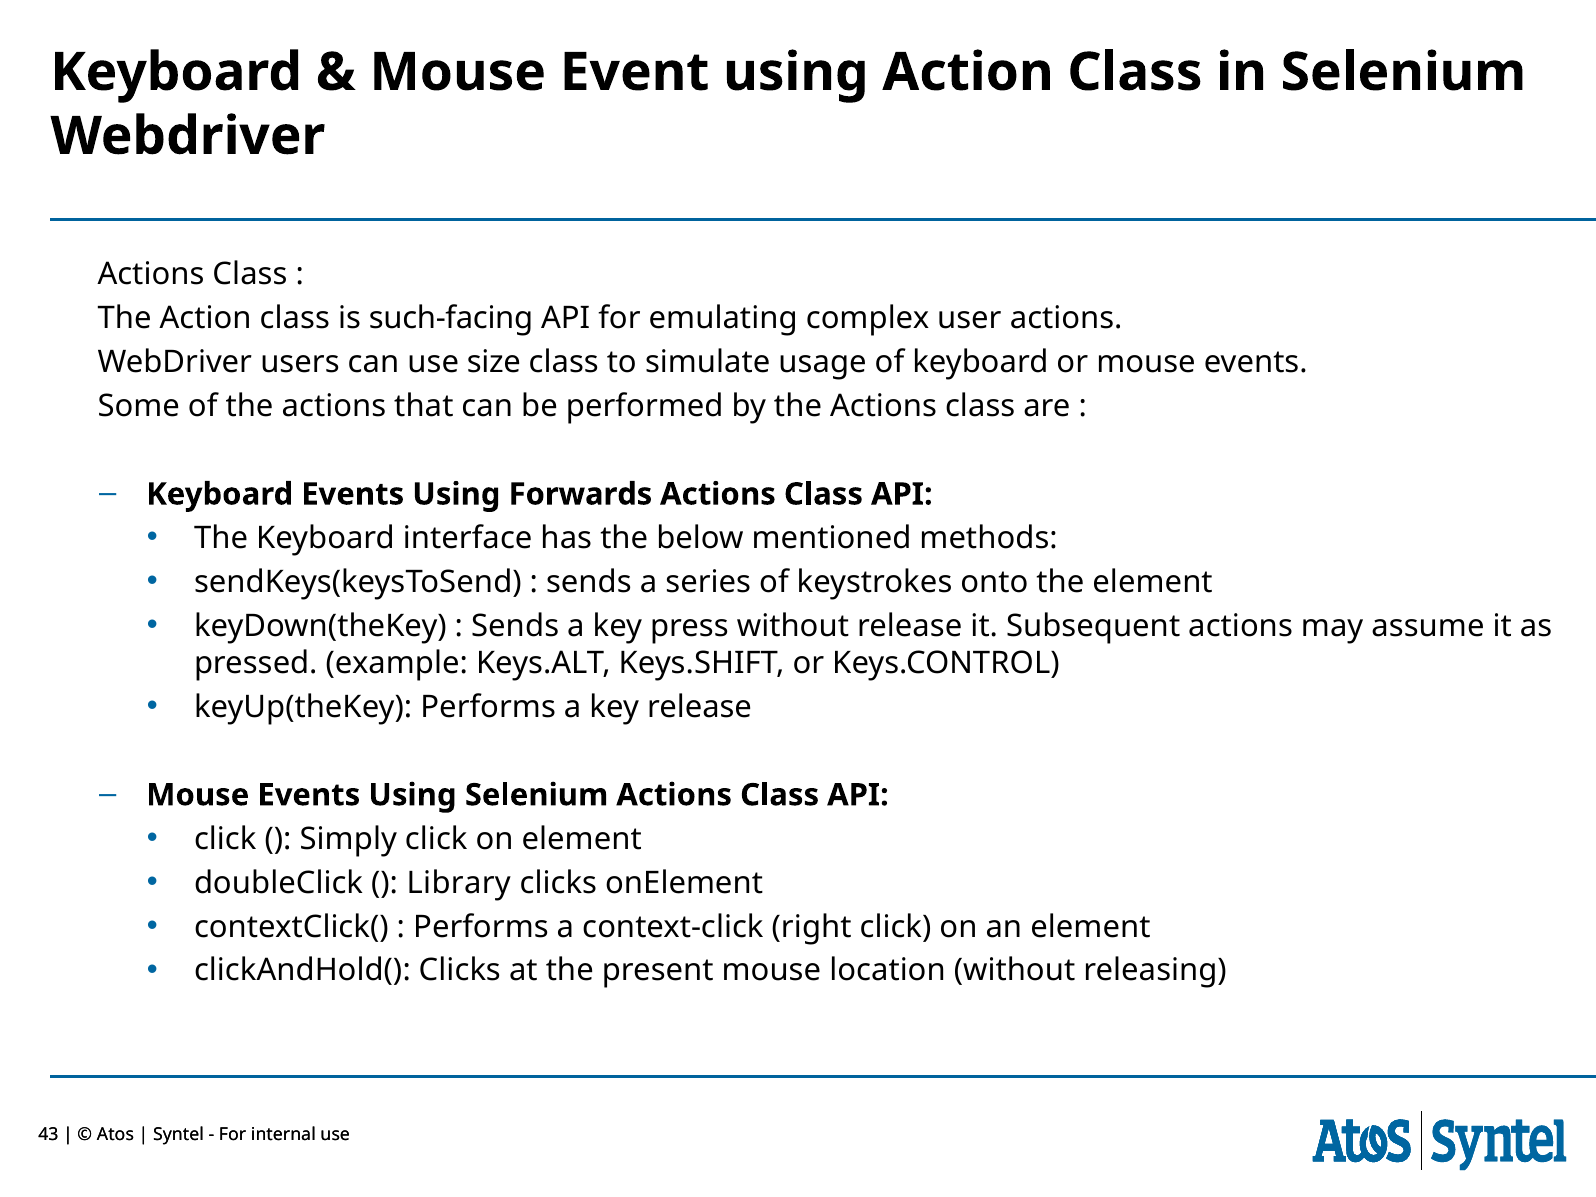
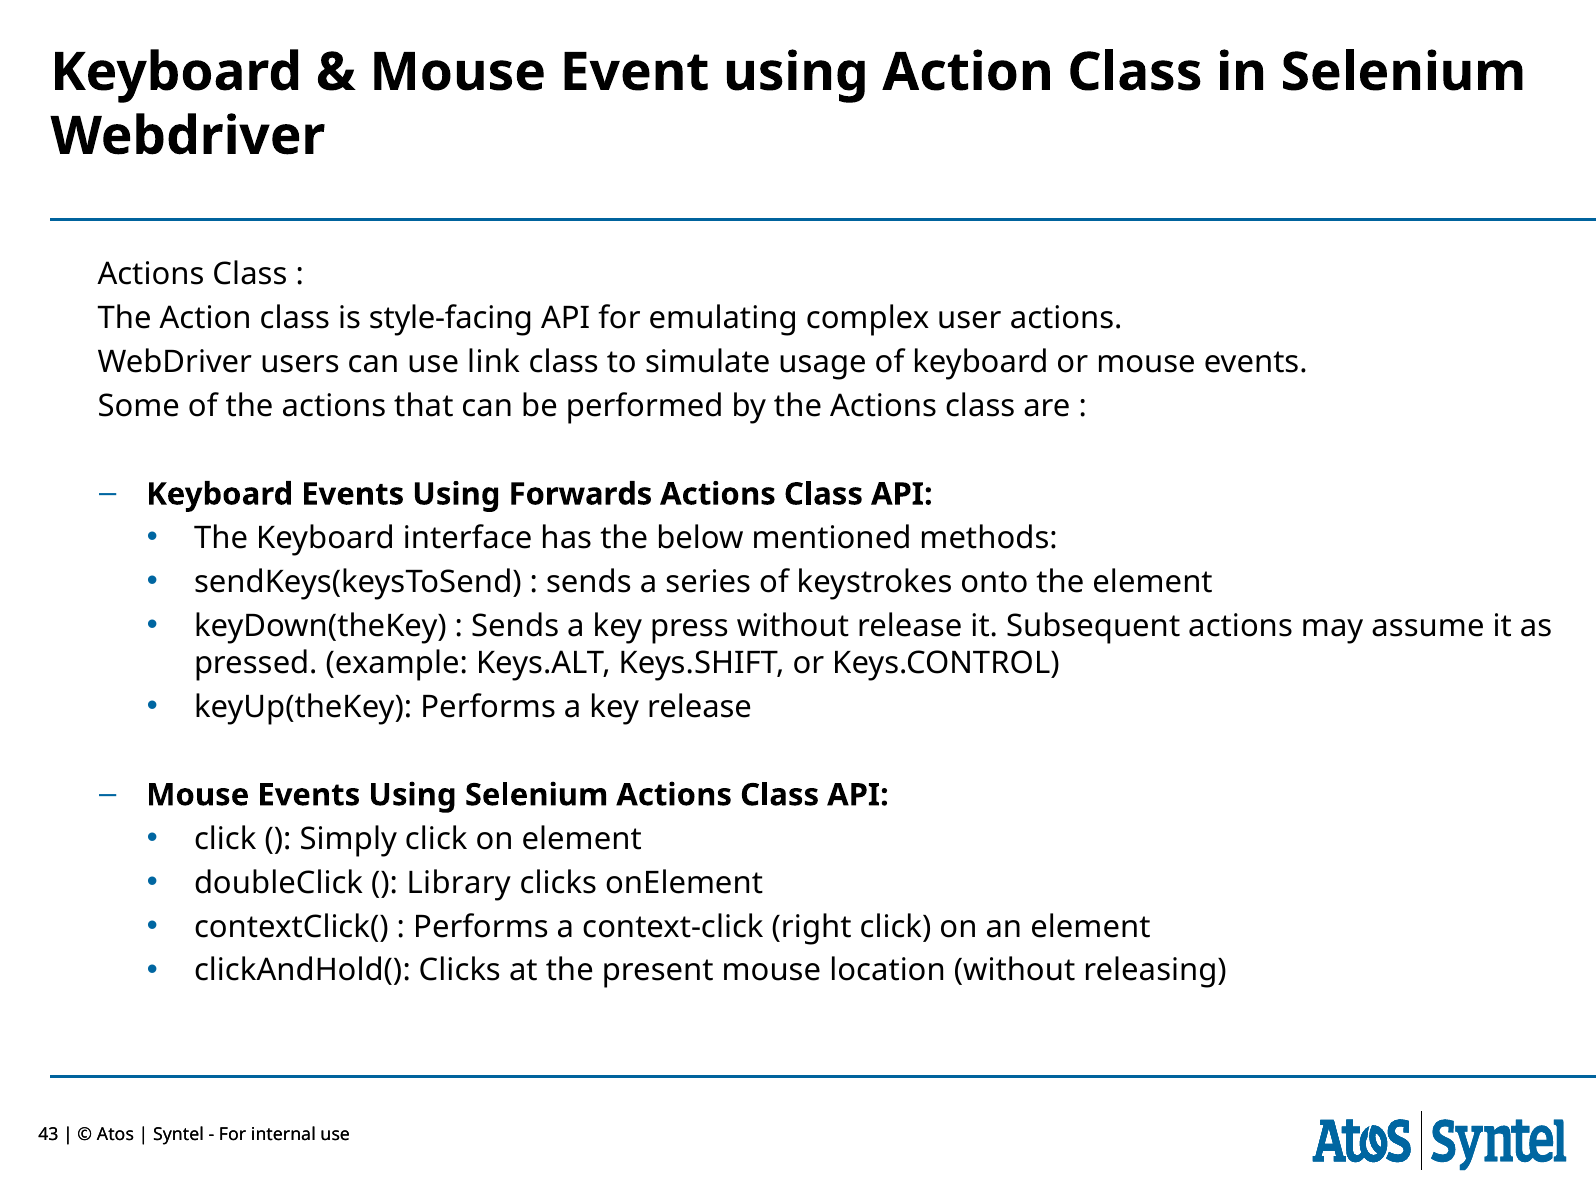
such-facing: such-facing -> style-facing (451, 319)
size: size -> link (494, 362)
